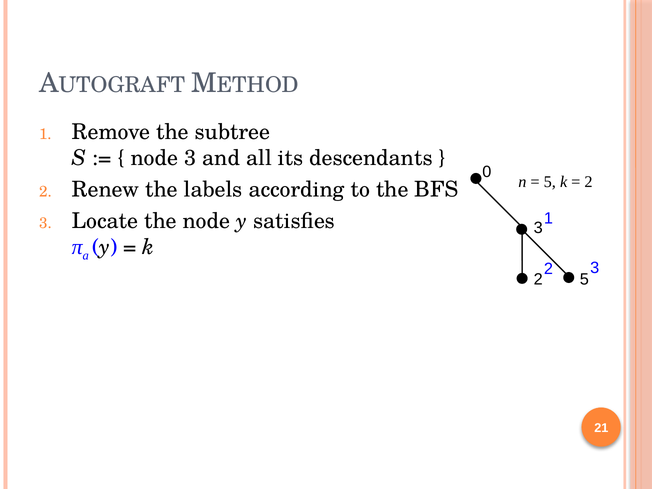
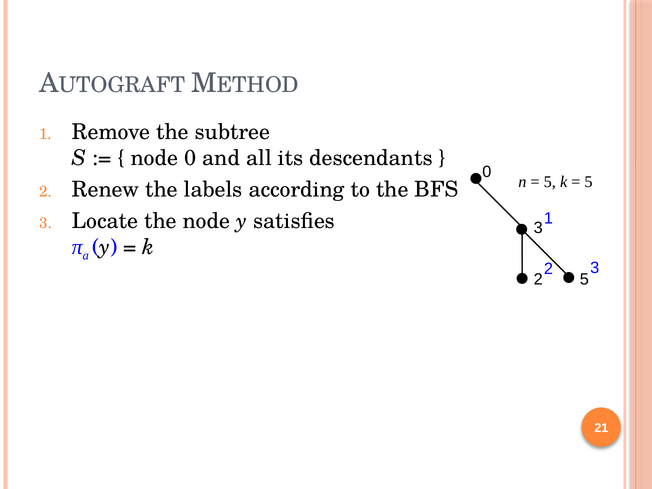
node 3: 3 -> 0 (190, 158)
2: 2 -> 5 (589, 182)
